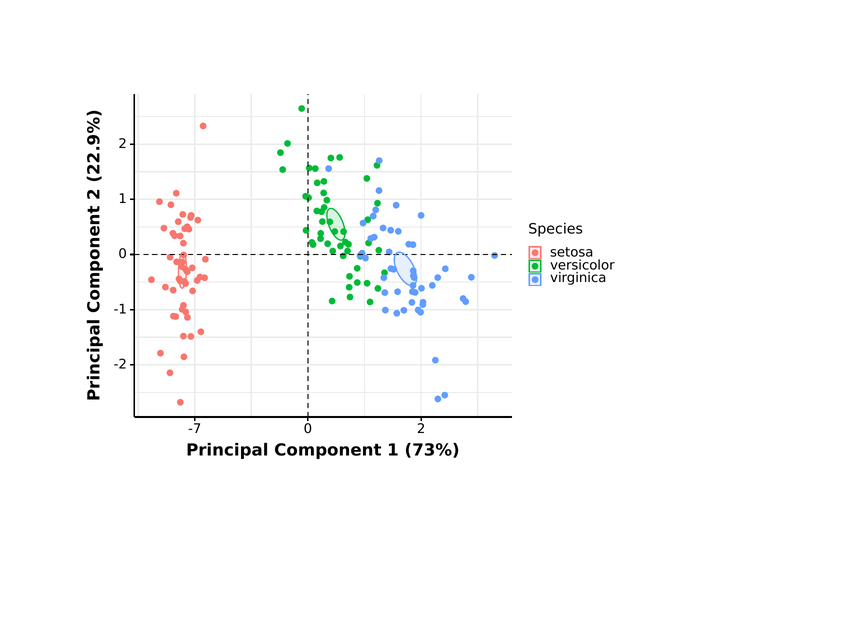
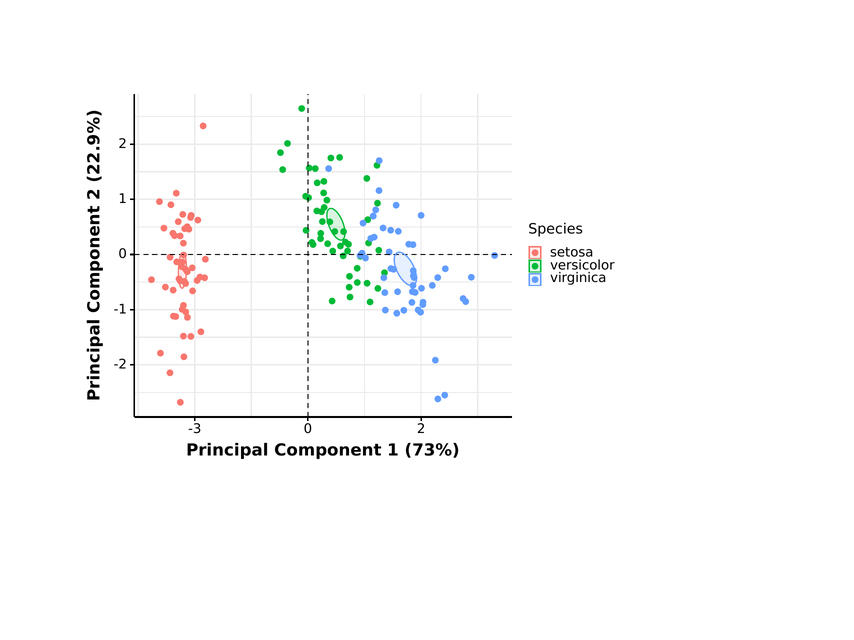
-7: -7 -> -3 (195, 429)
